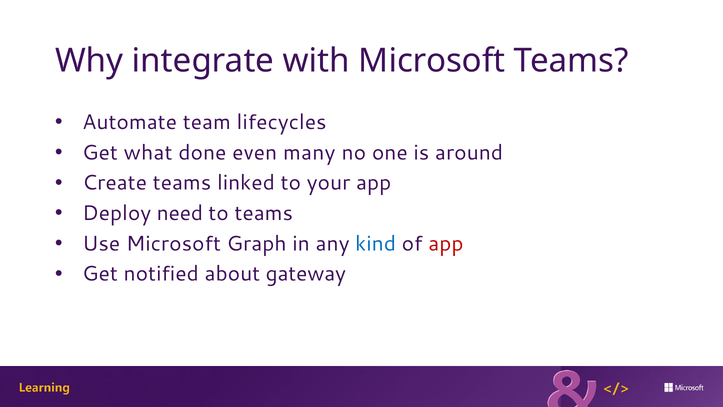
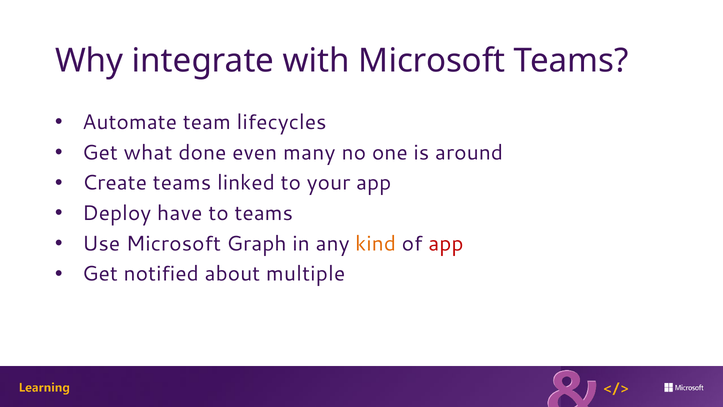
need: need -> have (180, 213)
kind colour: blue -> orange (376, 243)
gateway: gateway -> multiple (306, 274)
